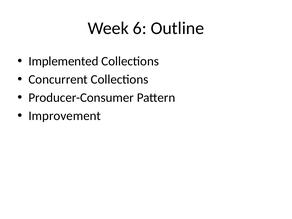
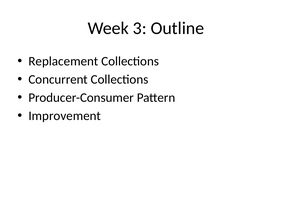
6: 6 -> 3 (140, 28)
Implemented: Implemented -> Replacement (63, 61)
